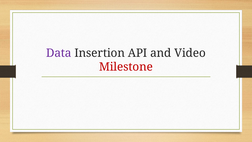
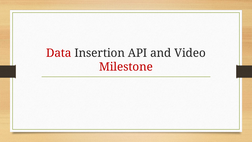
Data colour: purple -> red (59, 53)
